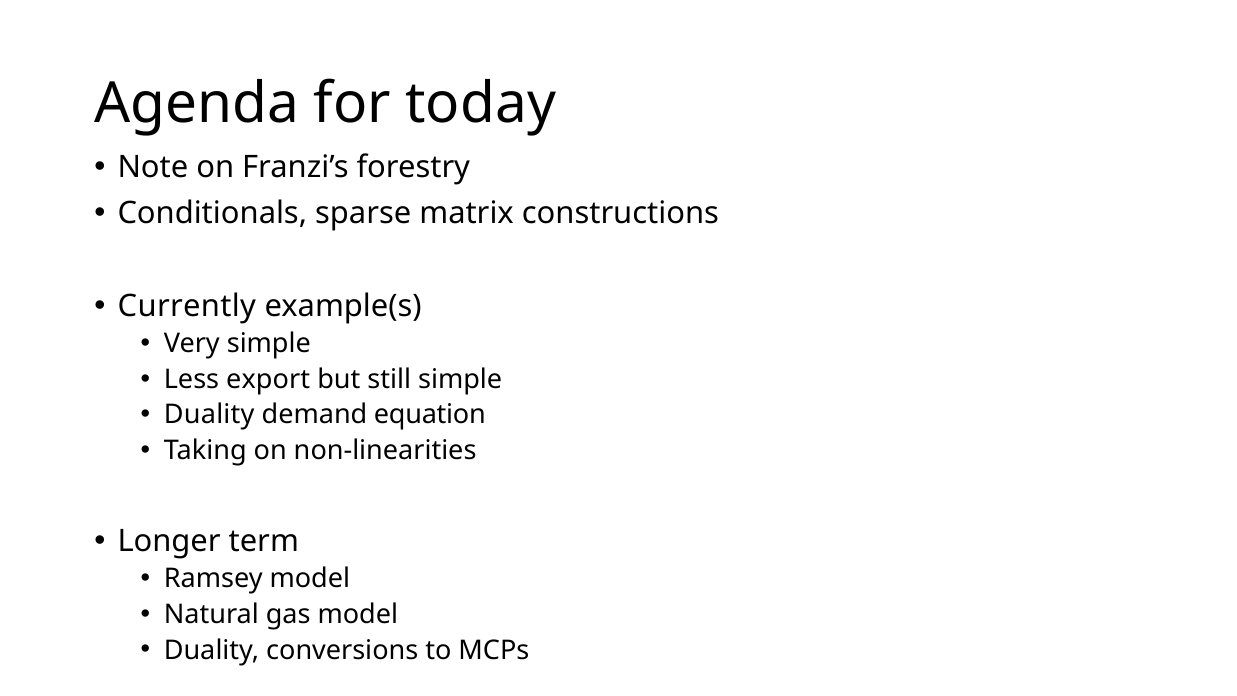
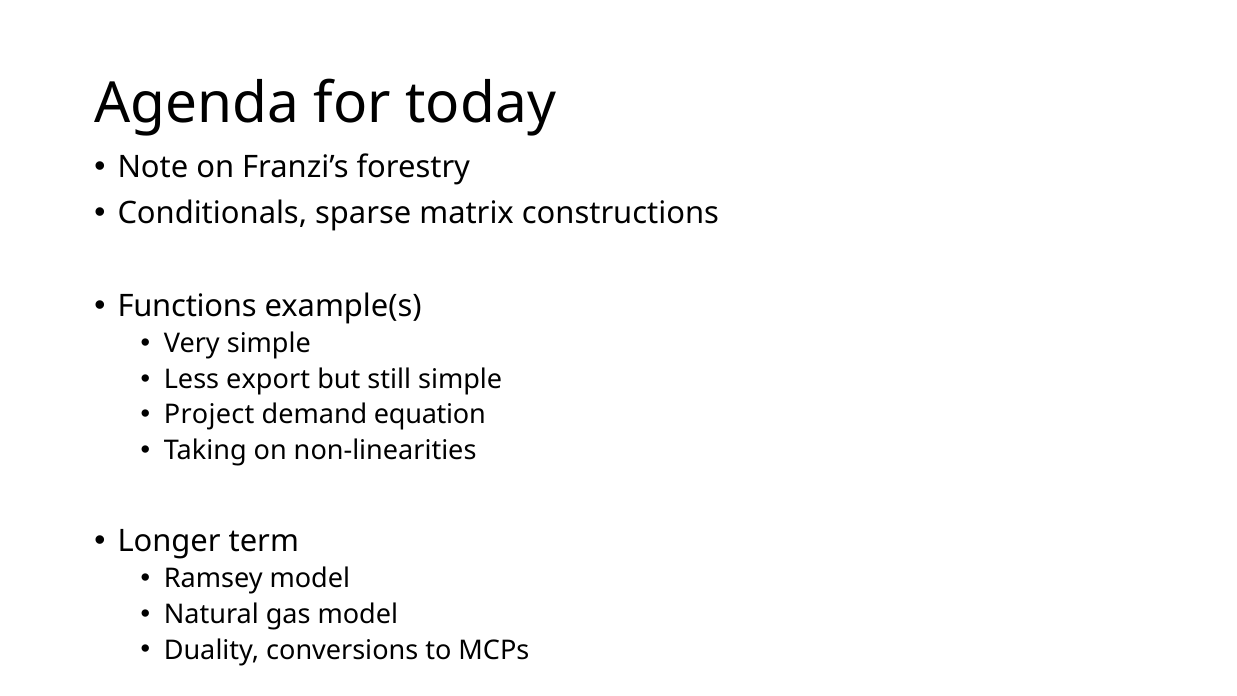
Currently: Currently -> Functions (187, 306)
Duality: Duality -> Project (209, 415)
